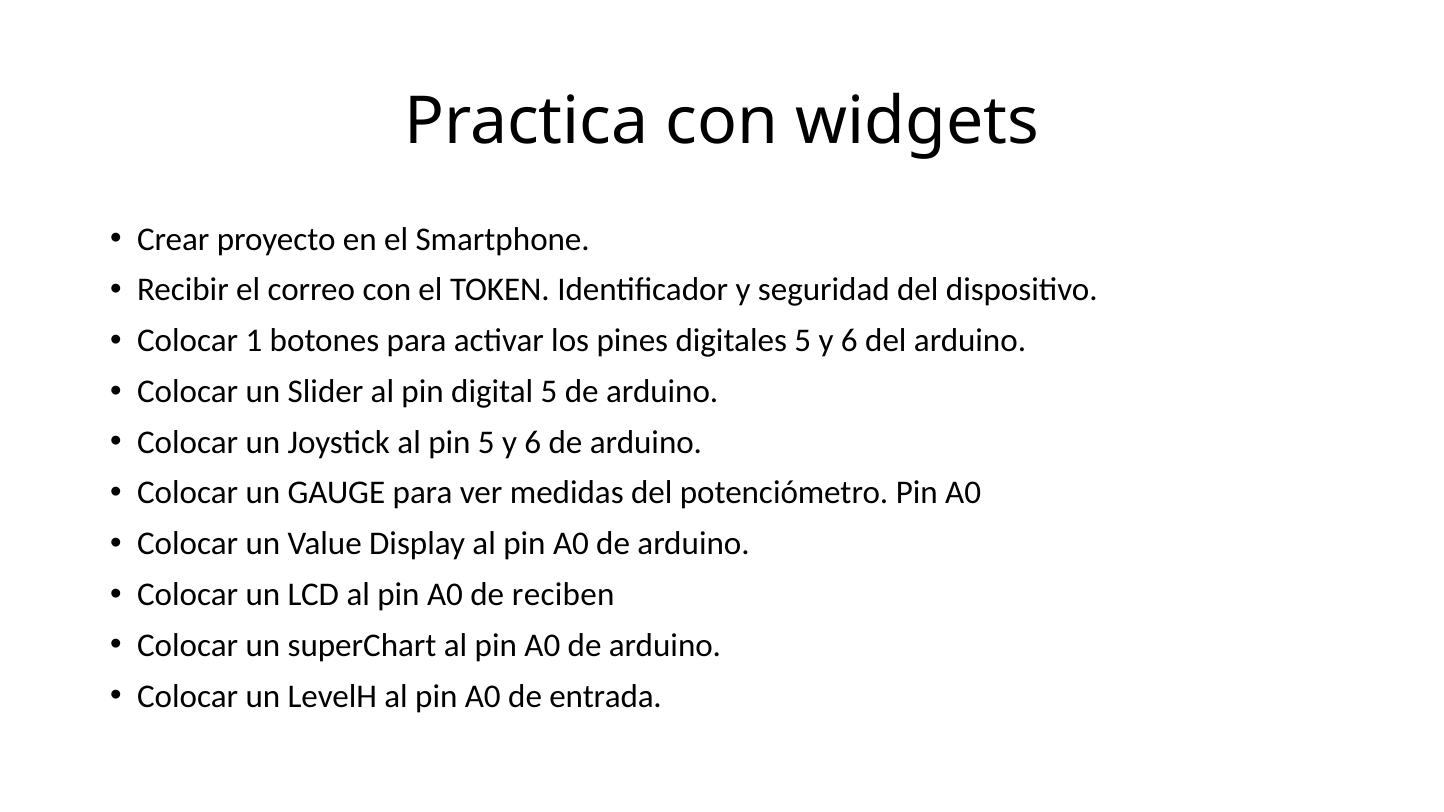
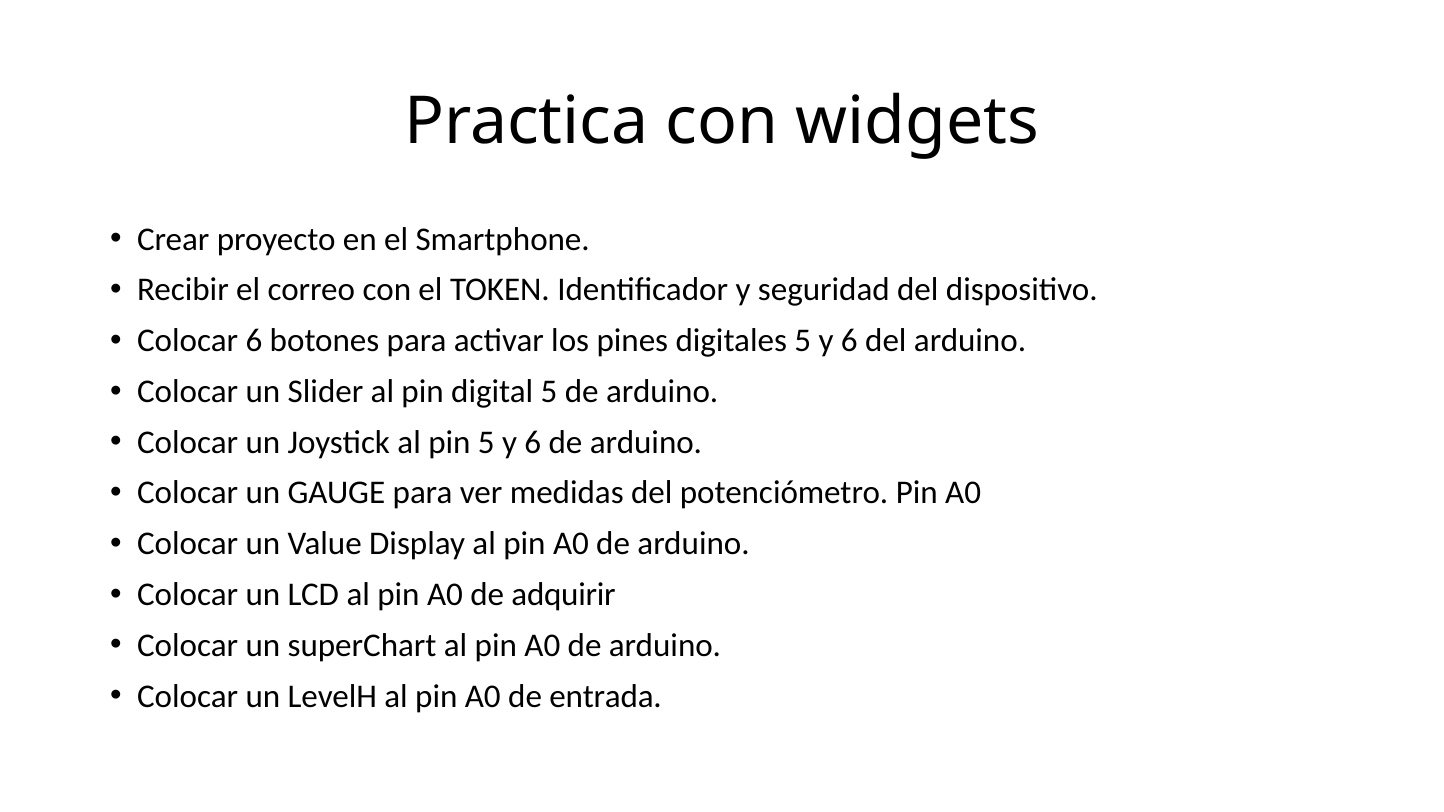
Colocar 1: 1 -> 6 (254, 341)
reciben: reciben -> adquirir (564, 595)
